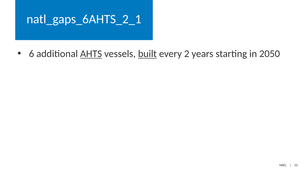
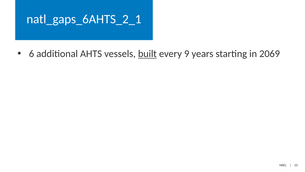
AHTS underline: present -> none (91, 54)
2: 2 -> 9 (187, 54)
2050: 2050 -> 2069 (270, 54)
